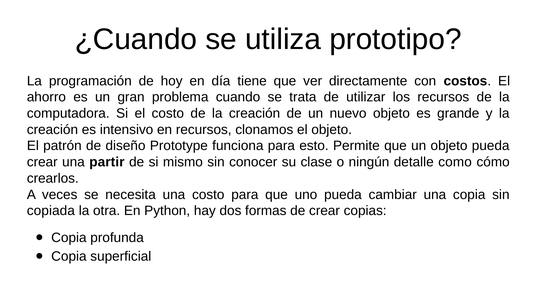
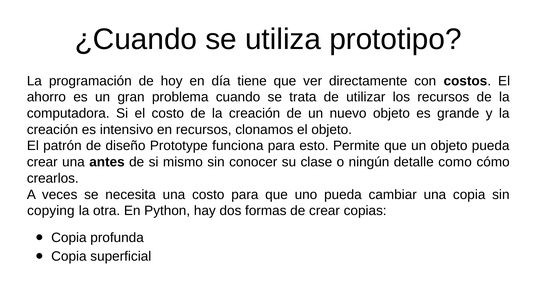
partir: partir -> antes (107, 162)
copiada: copiada -> copying (51, 211)
